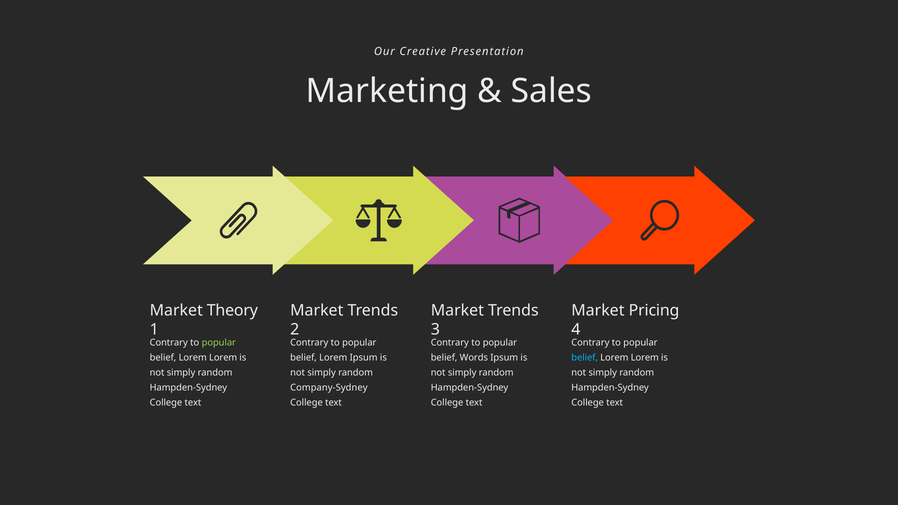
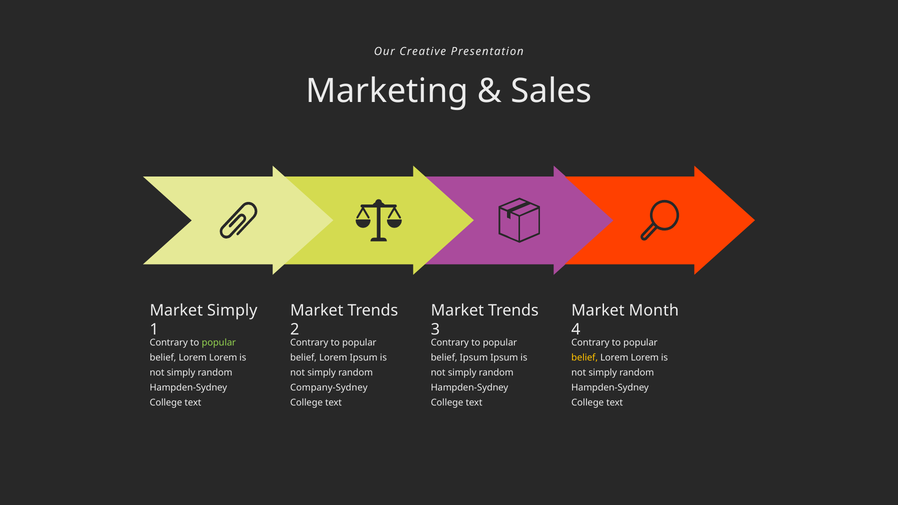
Market Theory: Theory -> Simply (232, 311)
Pricing: Pricing -> Month (654, 311)
belief Words: Words -> Ipsum (474, 358)
belief colour: light blue -> yellow (585, 358)
